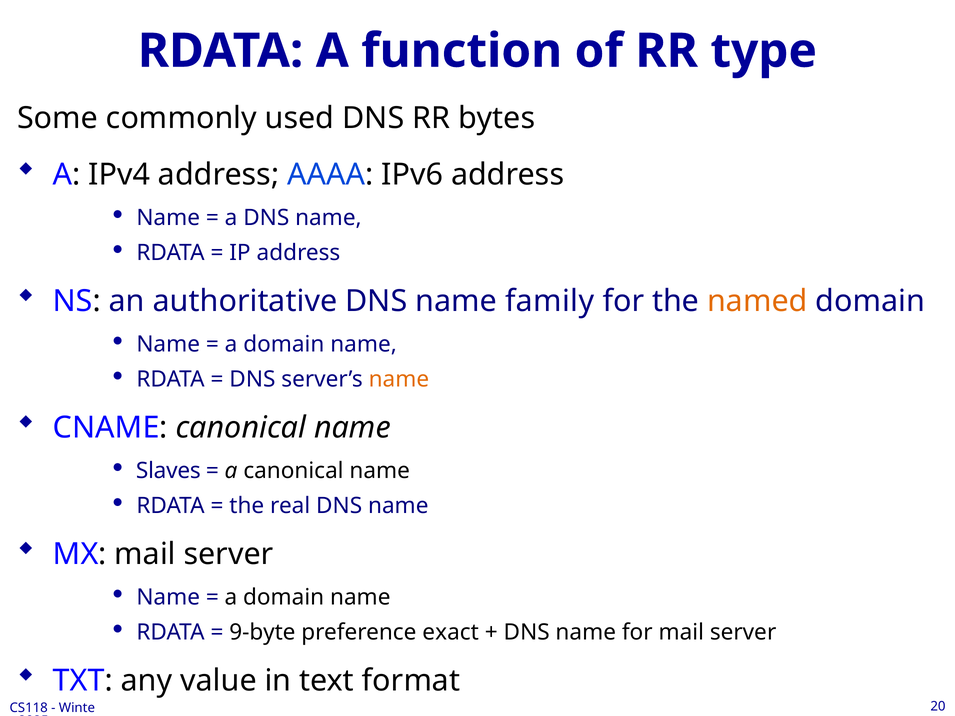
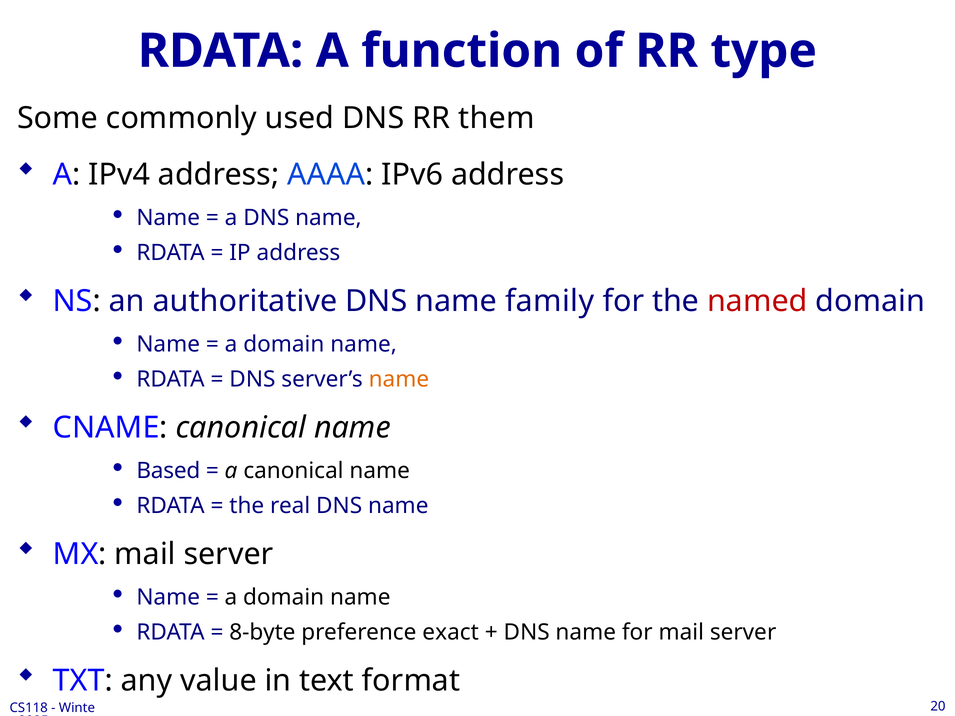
bytes: bytes -> them (497, 118)
named colour: orange -> red (757, 301)
Slaves: Slaves -> Based (168, 471)
9-byte: 9-byte -> 8-byte (262, 633)
